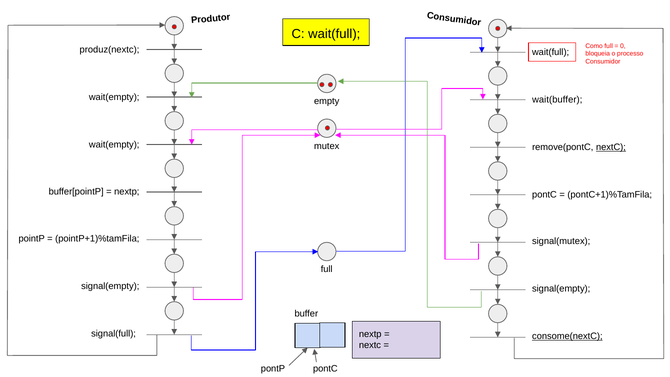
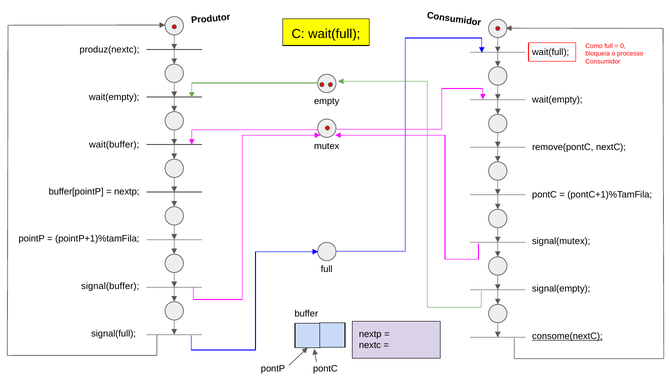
wait(buffer: wait(buffer -> wait(empty (557, 100)
wait(empty: wait(empty -> wait(buffer (114, 145)
nextC underline: present -> none (611, 147)
signal(empty: signal(empty -> signal(buffer (110, 286)
